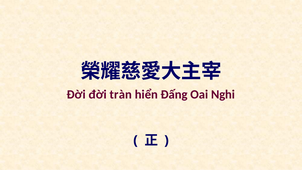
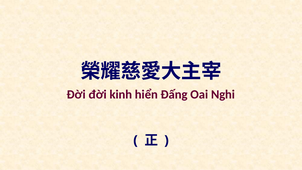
tràn: tràn -> kinh (121, 94)
